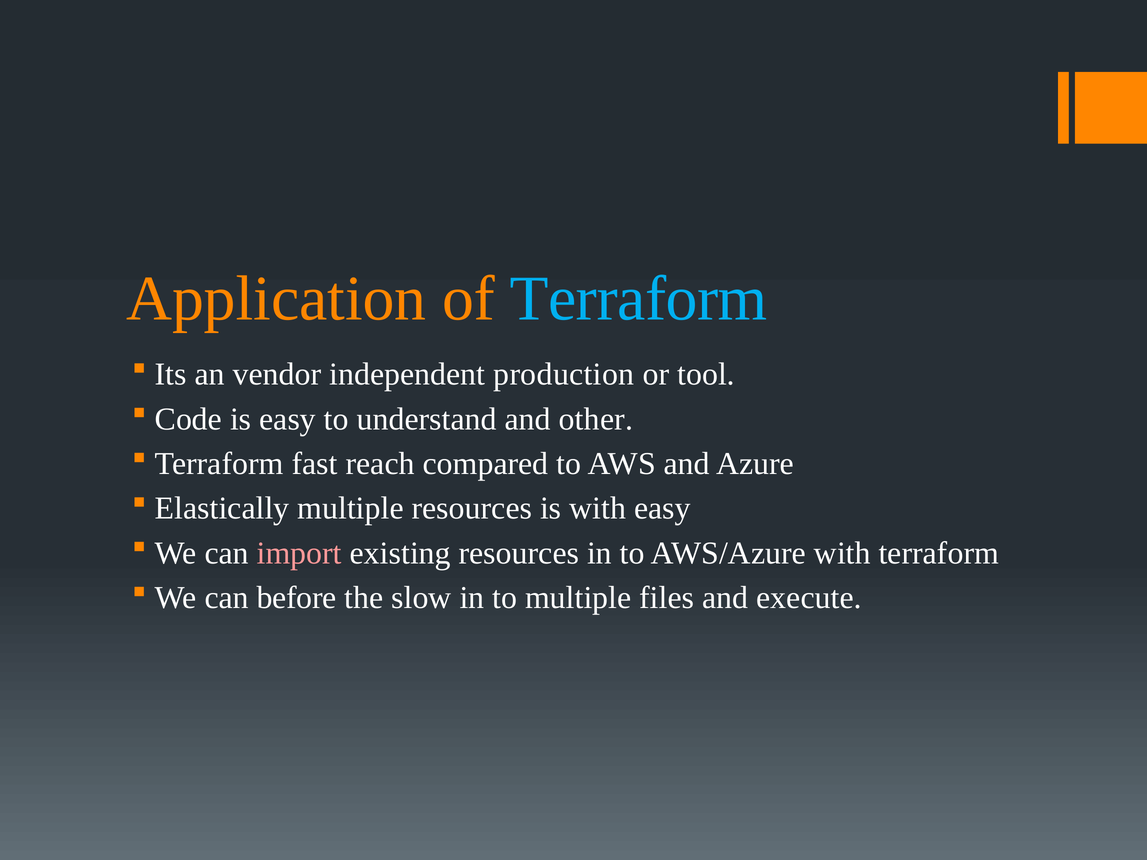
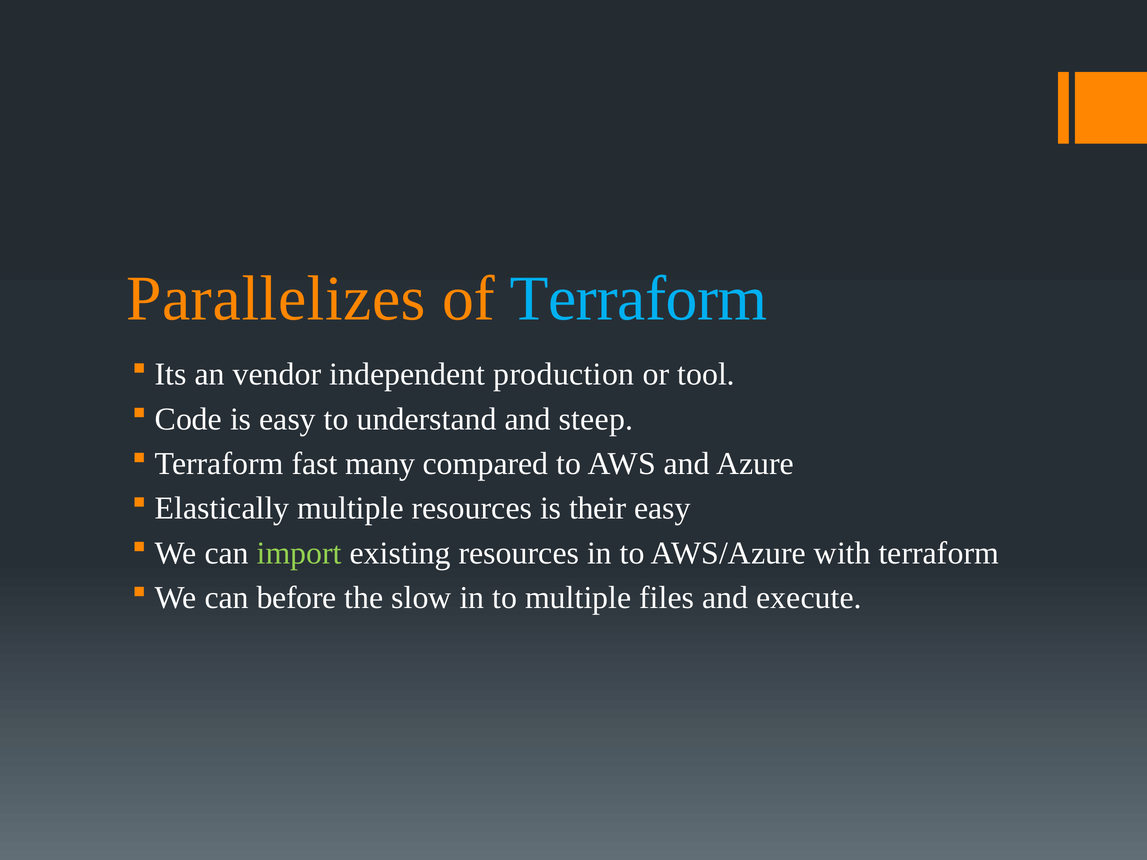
Application: Application -> Parallelizes (276, 299)
other: other -> steep (596, 419)
reach: reach -> many (380, 464)
is with: with -> their (598, 509)
import colour: pink -> light green (299, 553)
